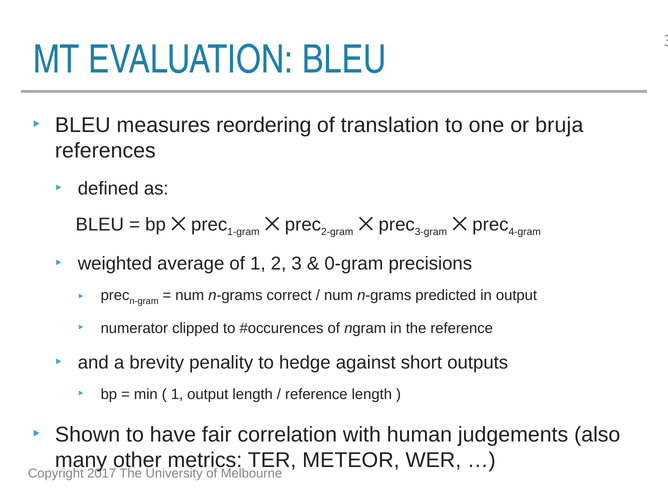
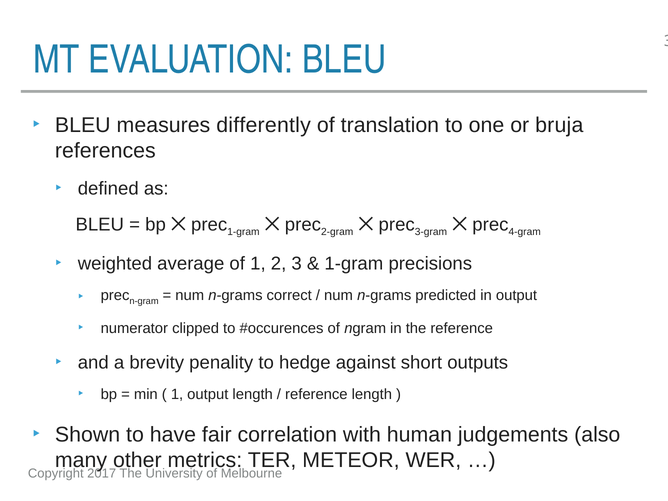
reordering: reordering -> differently (264, 125)
0-gram: 0-gram -> 1-gram (354, 264)
